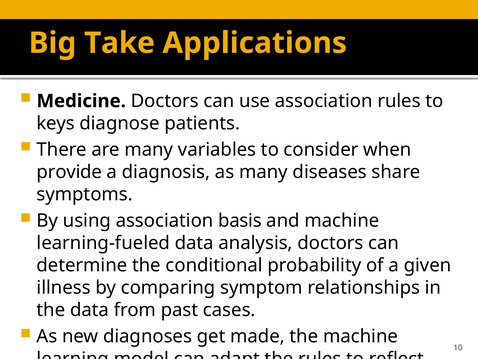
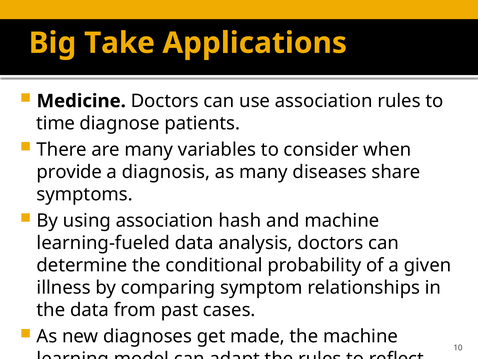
keys: keys -> time (56, 123)
basis: basis -> hash (240, 220)
